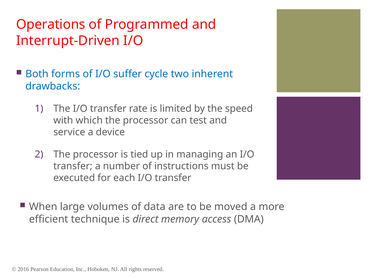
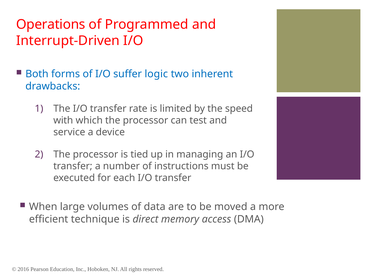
cycle: cycle -> logic (156, 74)
